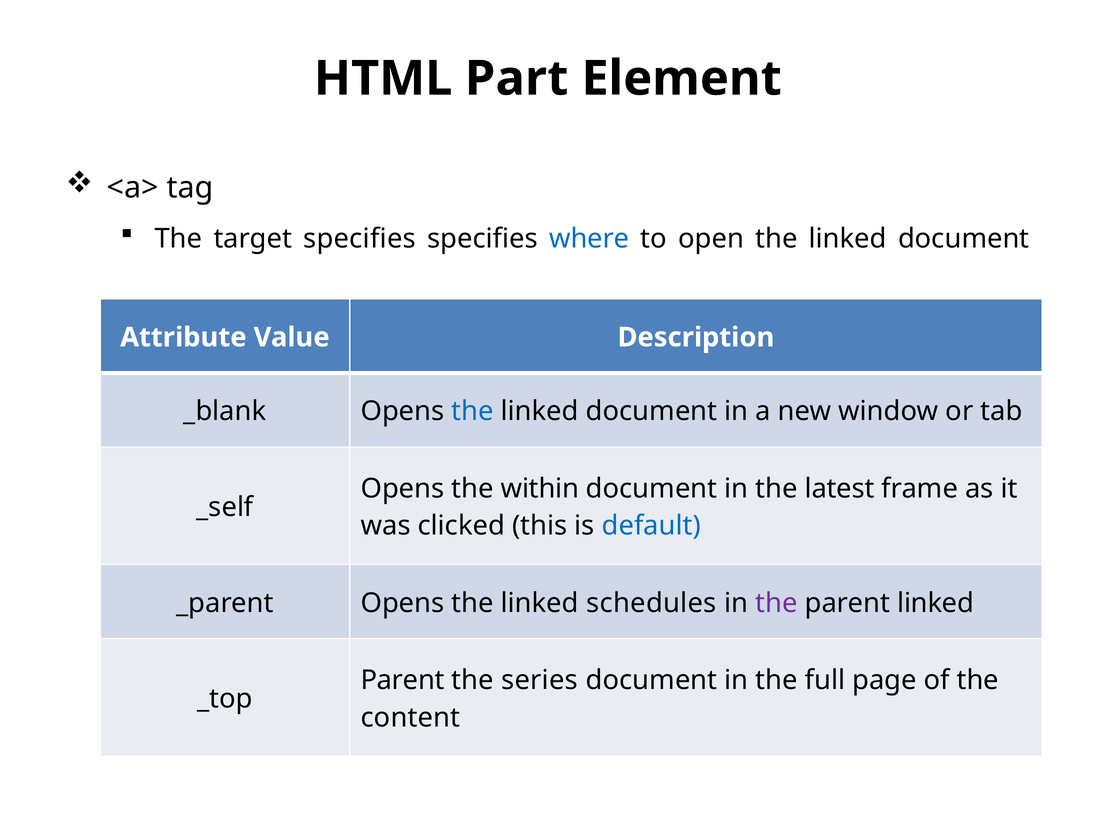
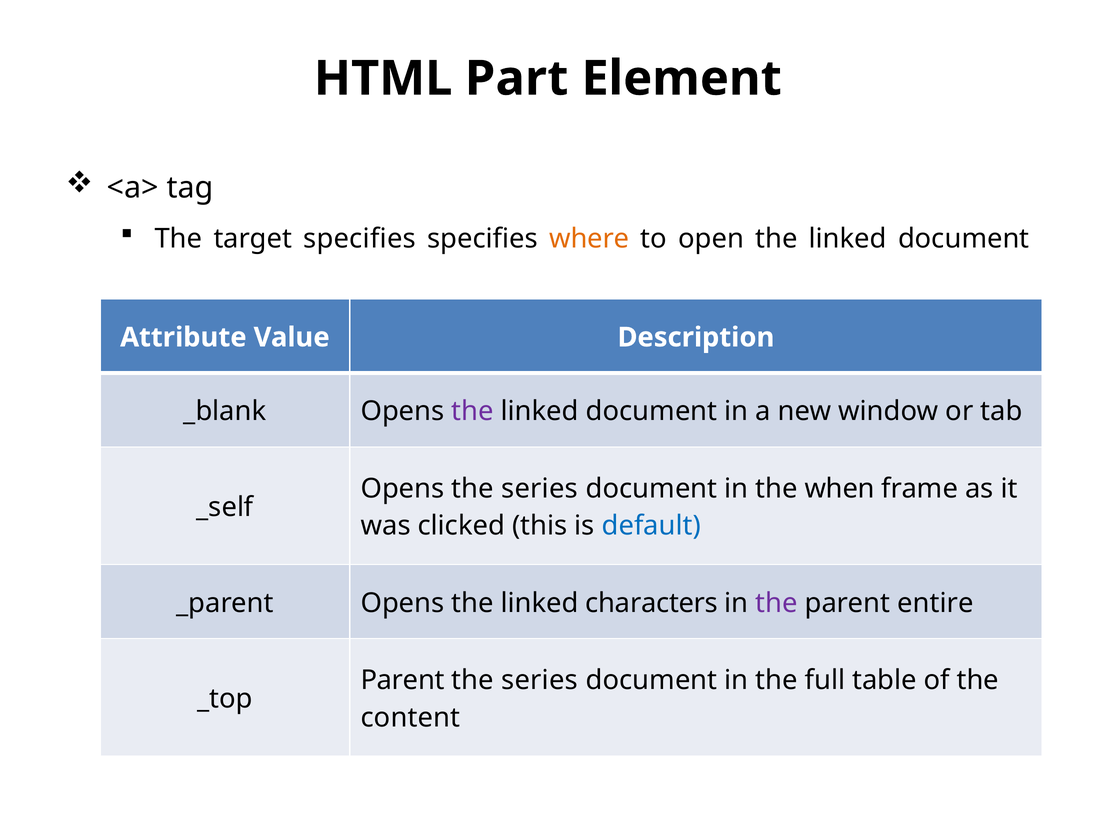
where colour: blue -> orange (589, 239)
the colour: blue -> purple (473, 411)
Opens the within: within -> series (540, 489)
latest: latest -> when (840, 489)
schedules: schedules -> characters (652, 603)
parent linked: linked -> entire (935, 603)
page: page -> table (884, 680)
